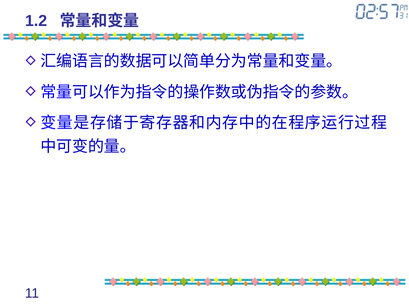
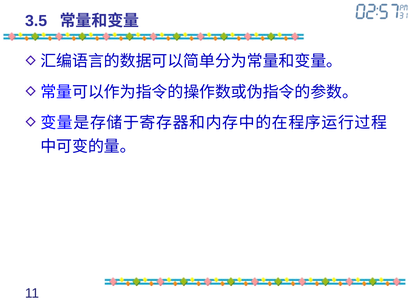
1.2: 1.2 -> 3.5 (36, 21)
